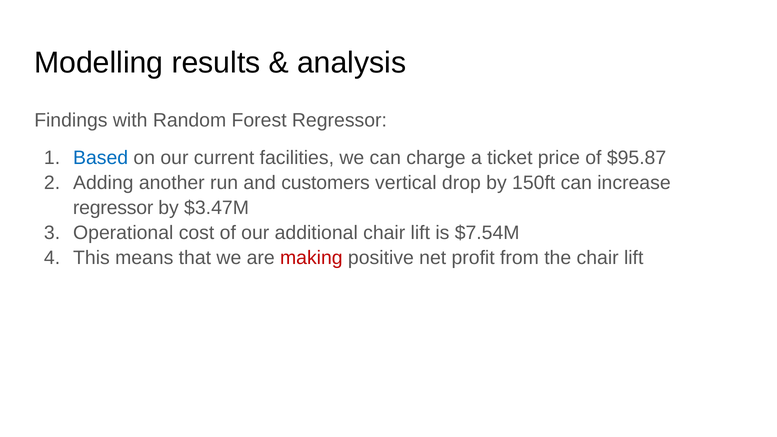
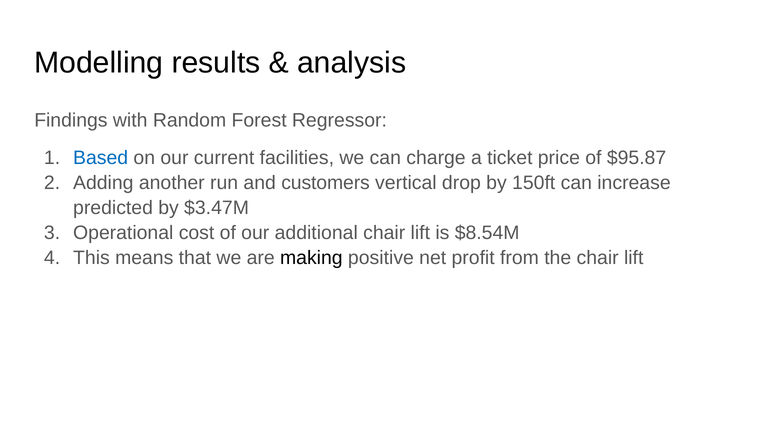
regressor: regressor -> predicted (113, 208)
$7.54M: $7.54M -> $8.54M (487, 233)
making colour: red -> black (311, 258)
